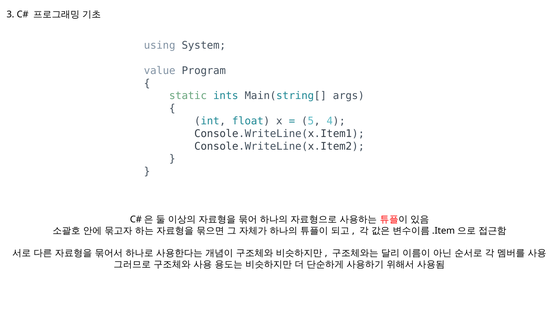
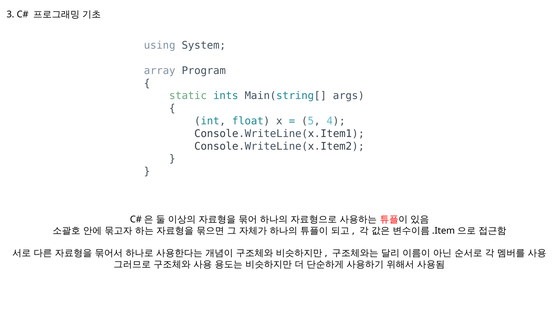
value: value -> array (160, 71)
